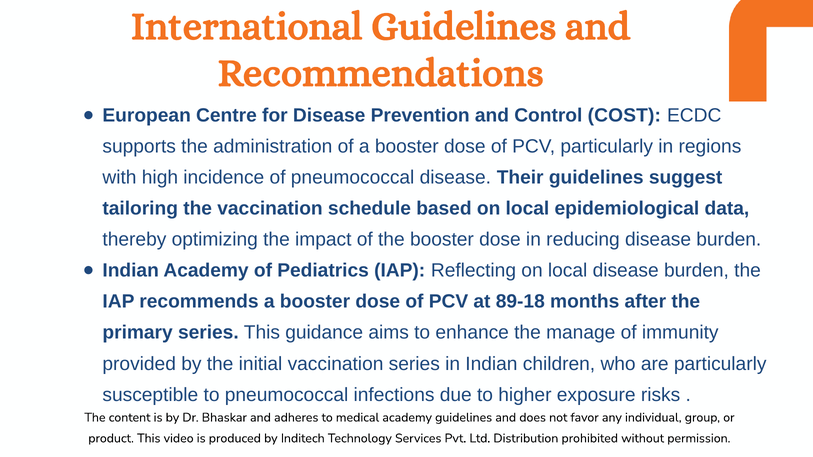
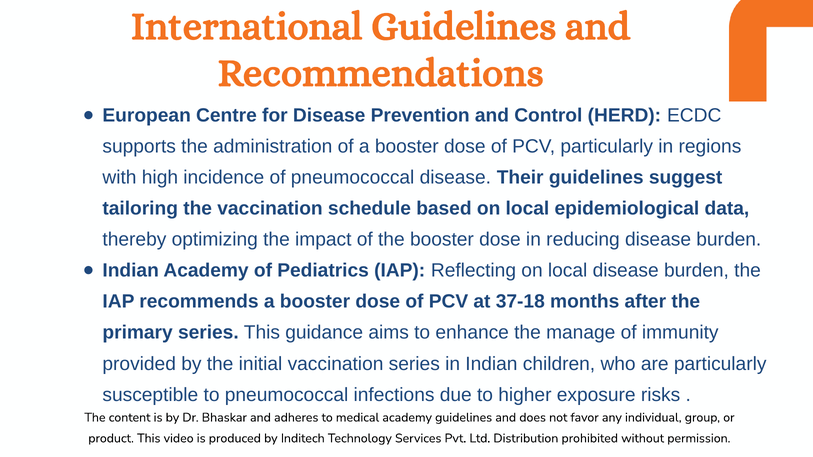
COST: COST -> HERD (624, 115)
89-18: 89-18 -> 37-18 (520, 302)
